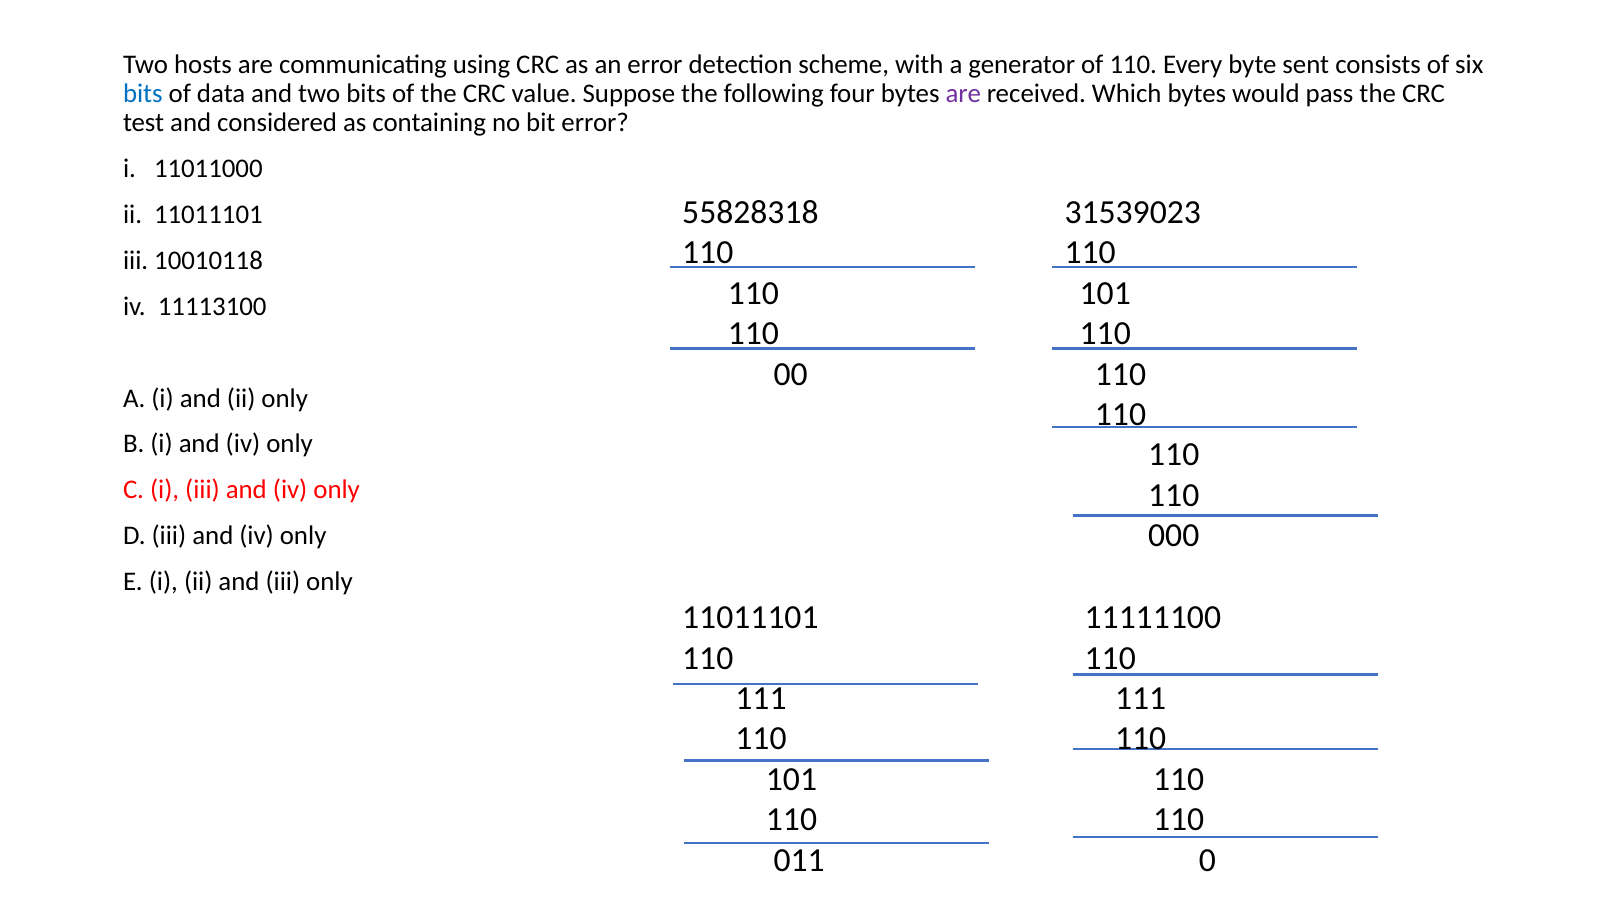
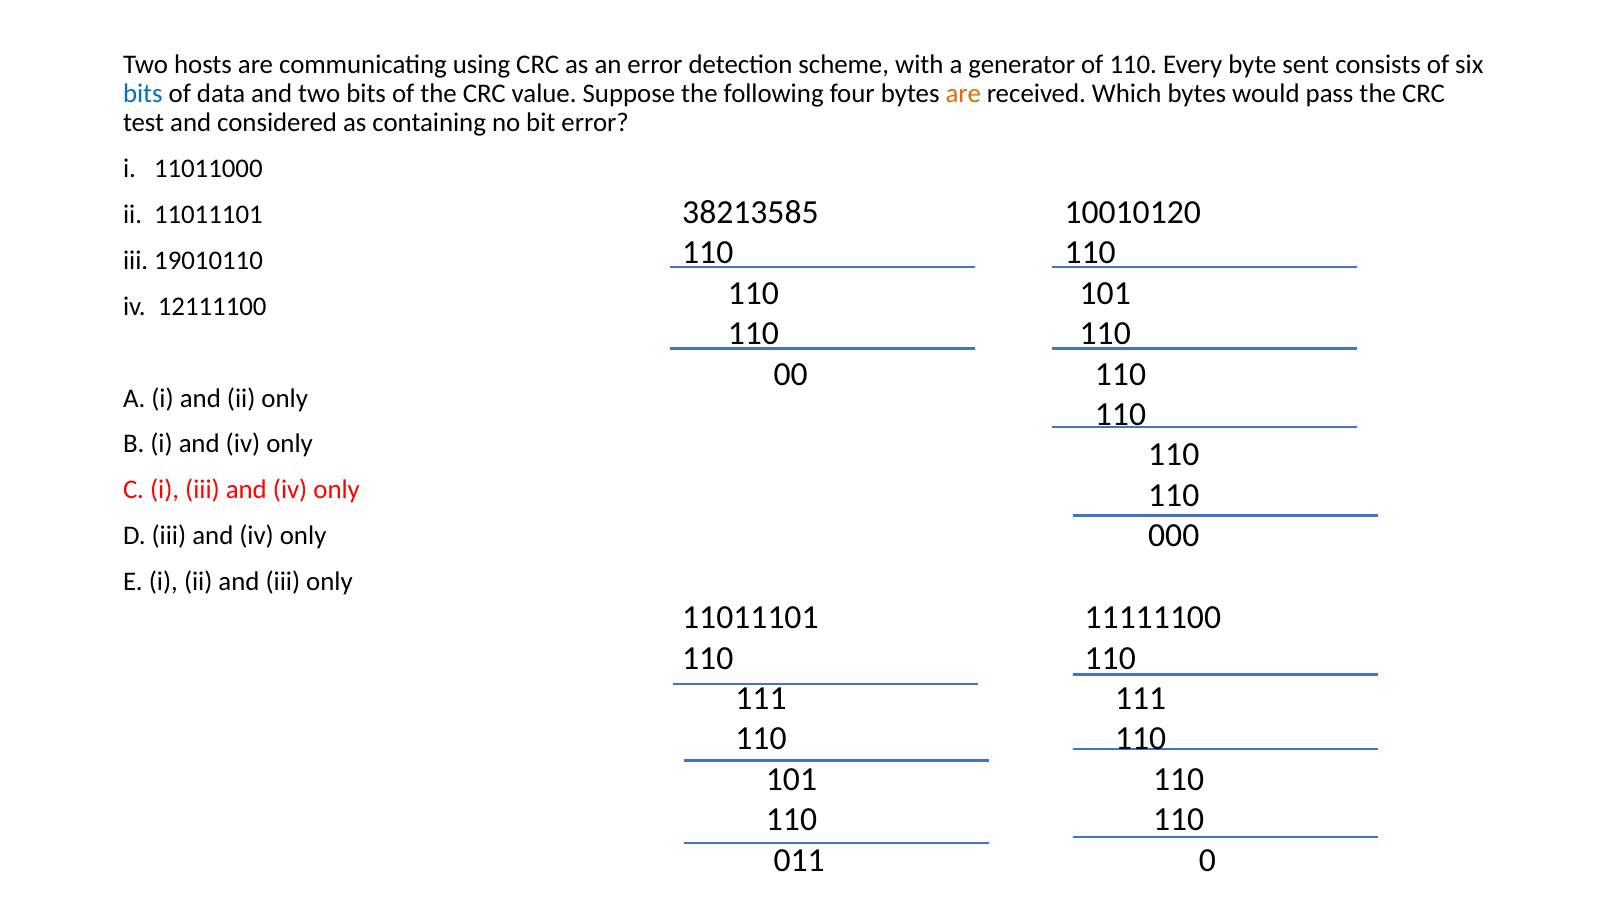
are colour: purple -> orange (963, 94)
55828318: 55828318 -> 38213585 (750, 212)
31539023: 31539023 -> 10010120 (1133, 212)
10010118: 10010118 -> 19010110 (209, 261)
11113100: 11113100 -> 12111100 (212, 306)
